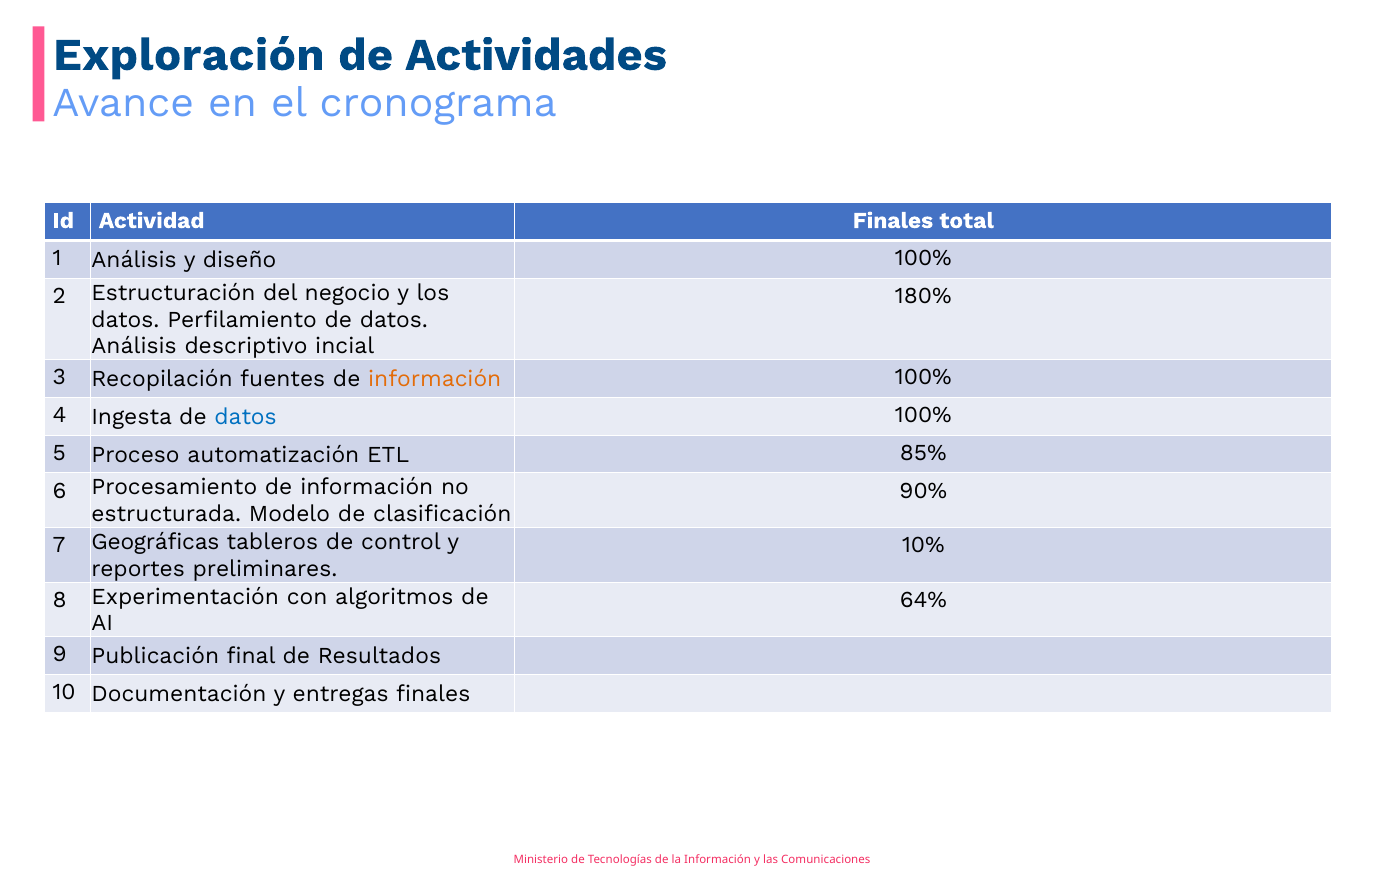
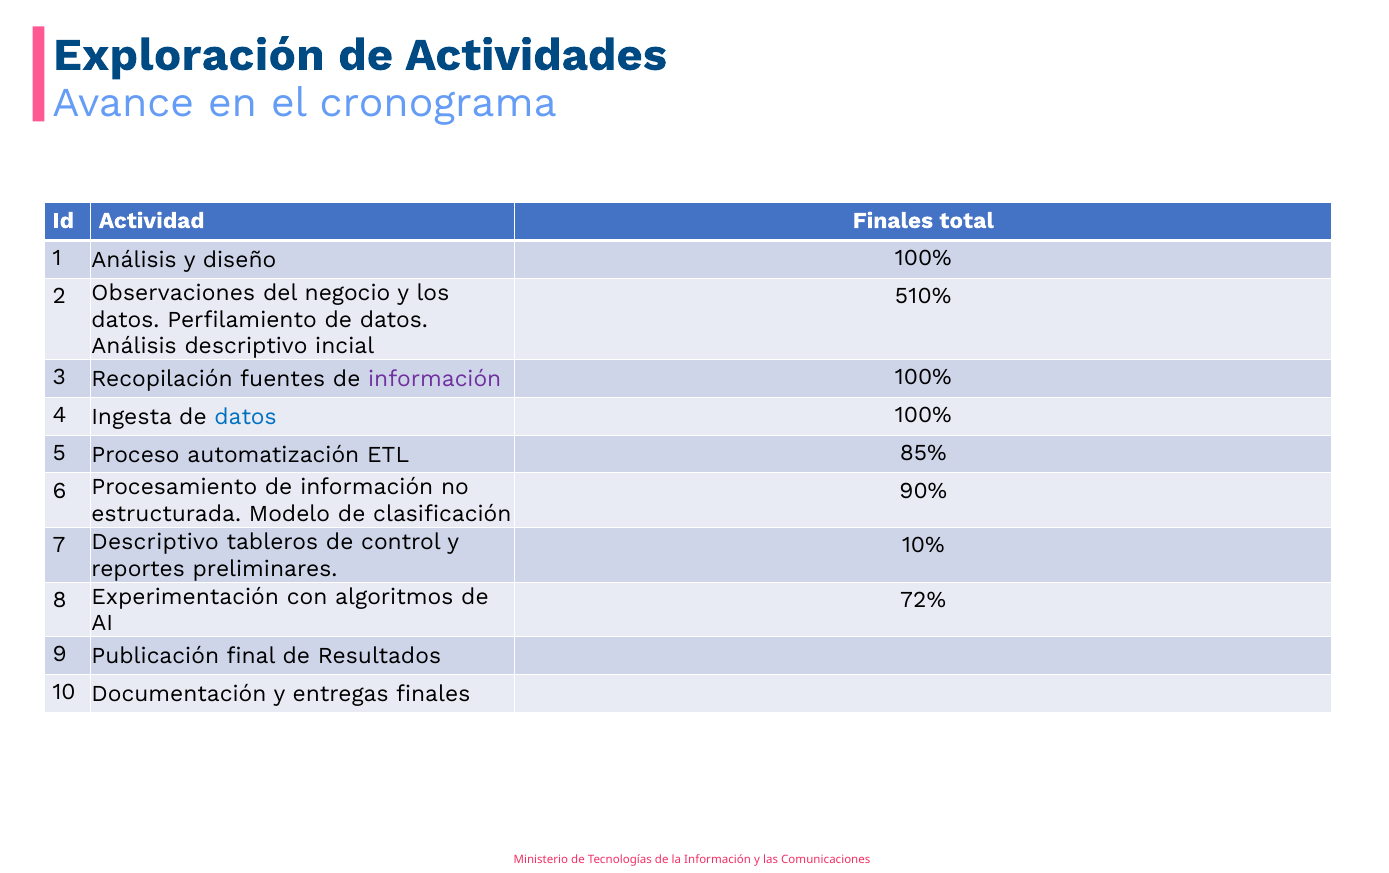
Estructuración: Estructuración -> Observaciones (173, 293)
180%: 180% -> 510% (923, 296)
información colour: orange -> purple (435, 379)
7 Geográficas: Geográficas -> Descriptivo (155, 541)
64%: 64% -> 72% (923, 599)
